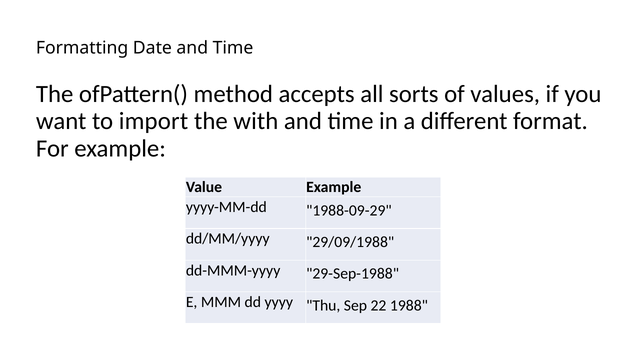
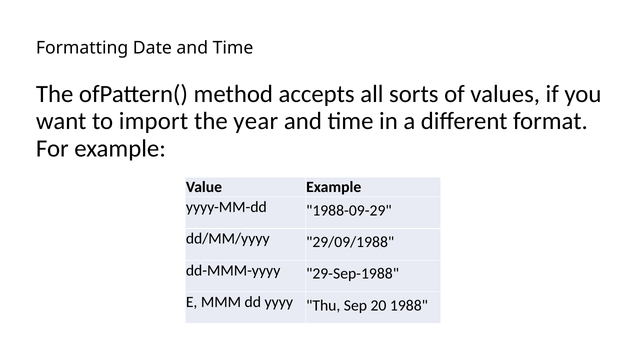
with: with -> year (256, 121)
22: 22 -> 20 (378, 306)
